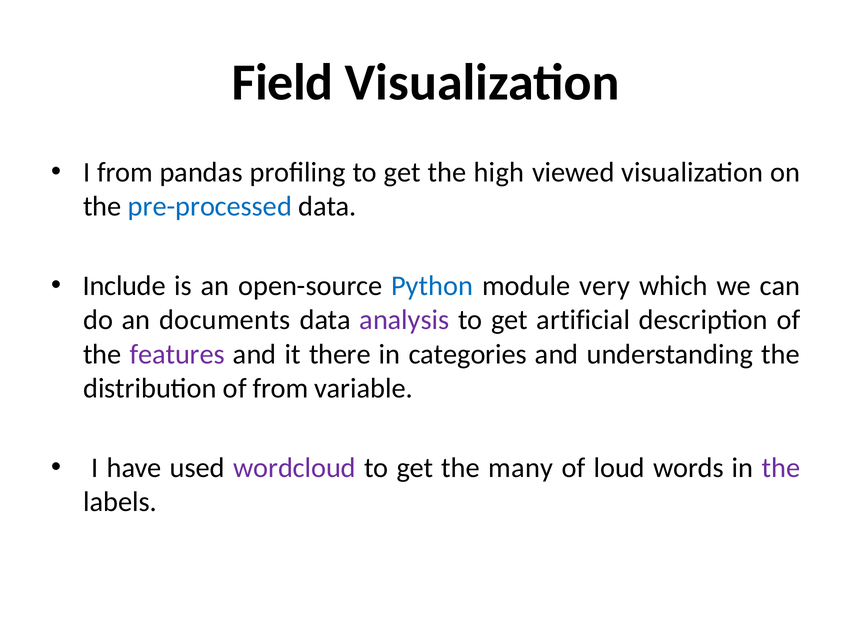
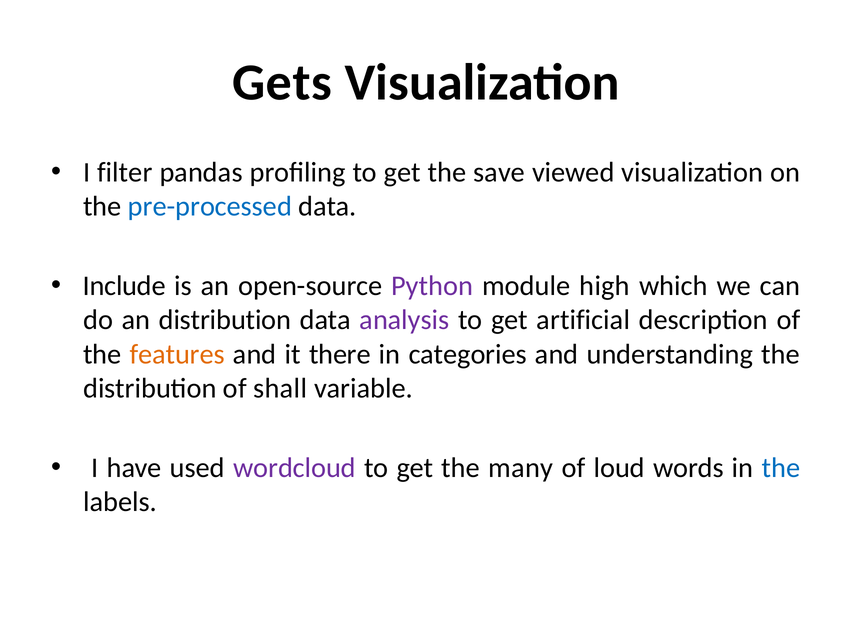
Field: Field -> Gets (282, 82)
I from: from -> filter (125, 172)
high: high -> save (499, 172)
Python colour: blue -> purple (432, 286)
very: very -> high (605, 286)
an documents: documents -> distribution (225, 320)
features colour: purple -> orange (177, 354)
of from: from -> shall (280, 388)
the colour: purple -> blue (781, 468)
